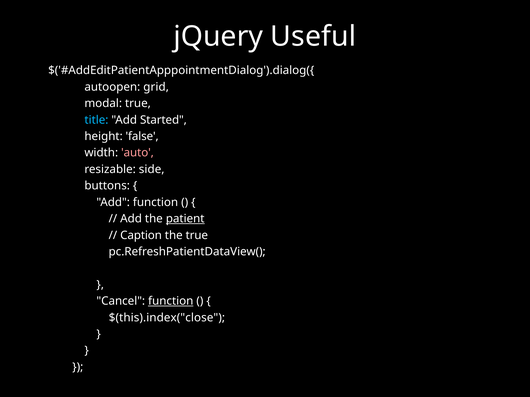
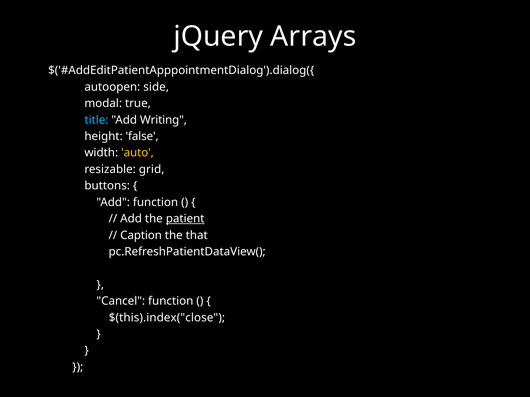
Useful: Useful -> Arrays (313, 37)
grid: grid -> side (156, 87)
Started: Started -> Writing (163, 120)
auto colour: pink -> yellow (137, 153)
side: side -> grid (152, 170)
the true: true -> that (197, 235)
function underline: present -> none (171, 301)
